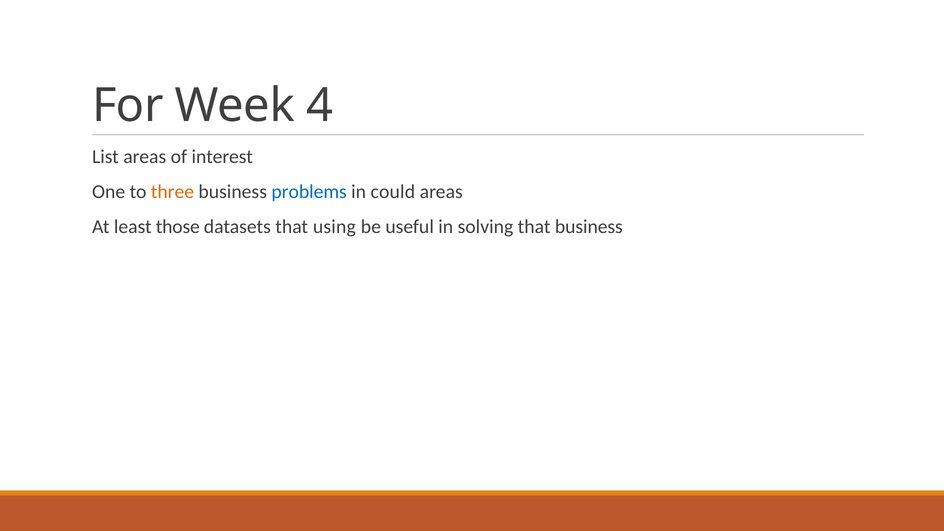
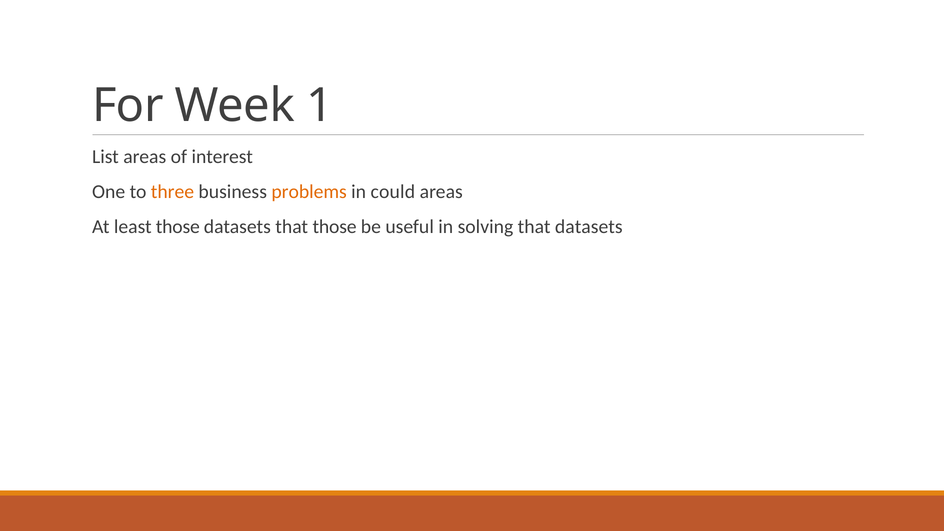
4: 4 -> 1 (319, 106)
problems colour: blue -> orange (309, 192)
that using: using -> those (335, 227)
that business: business -> datasets (589, 227)
